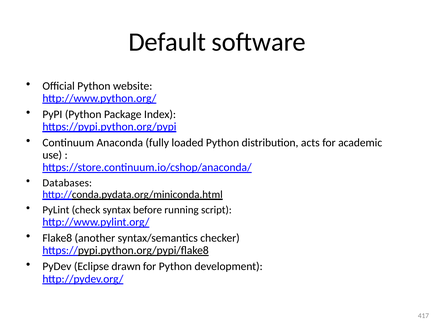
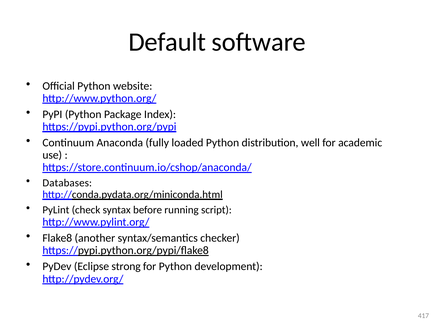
acts: acts -> well (310, 143)
drawn: drawn -> strong (126, 267)
